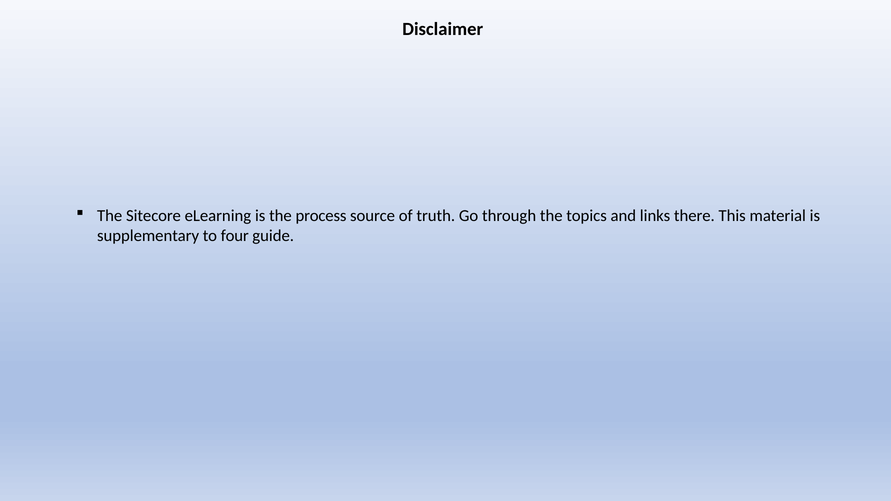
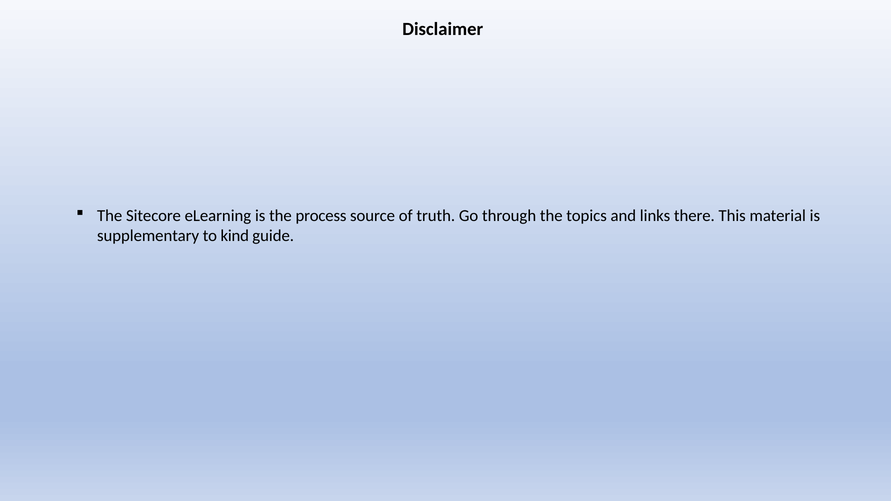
four: four -> kind (235, 236)
